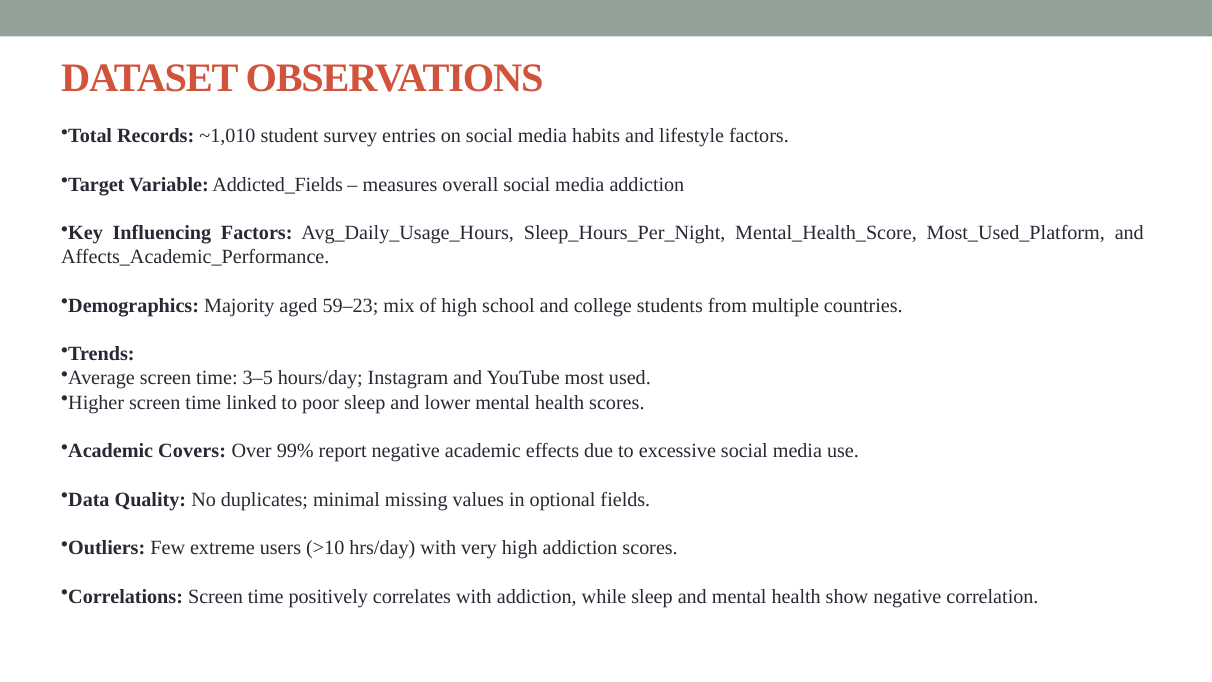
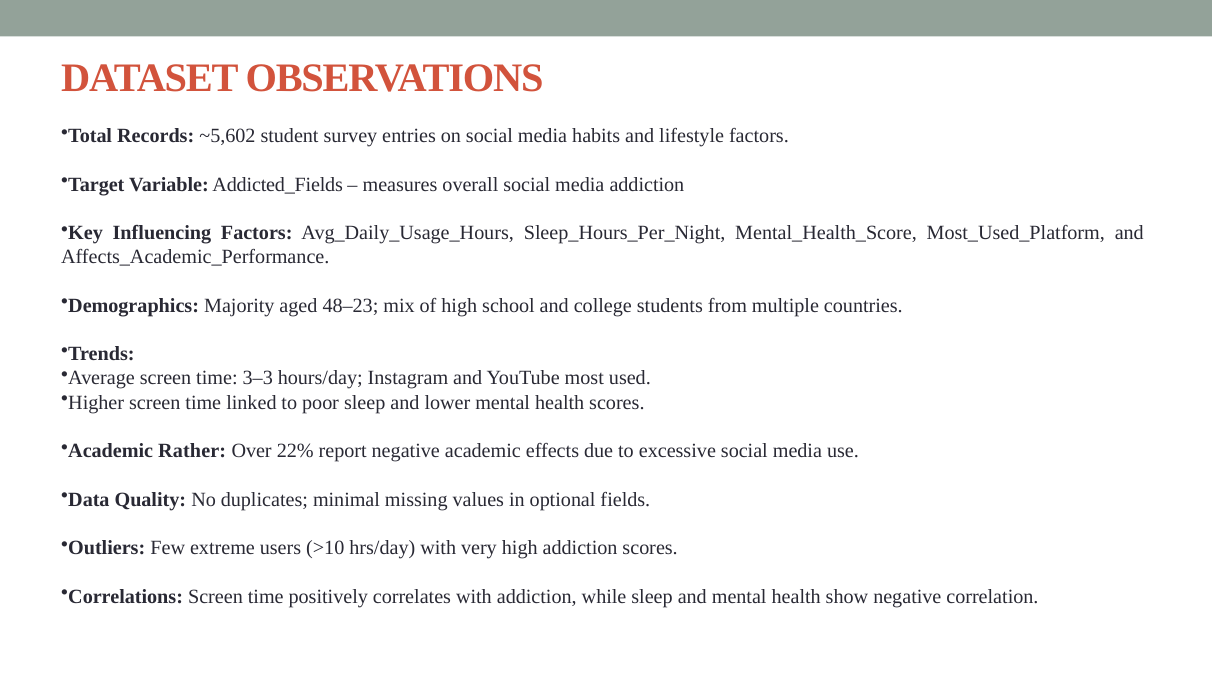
~1,010: ~1,010 -> ~5,602 (227, 136)
59–23: 59–23 -> 48–23 (350, 305)
3–5: 3–5 -> 3–3 (258, 378)
Covers: Covers -> Rather (192, 451)
99%: 99% -> 22% (295, 451)
